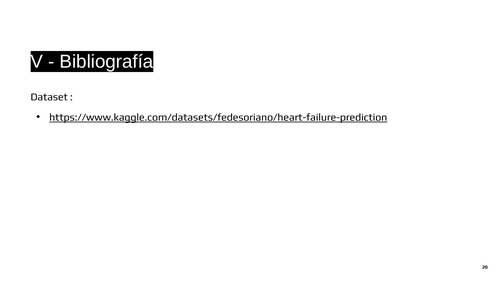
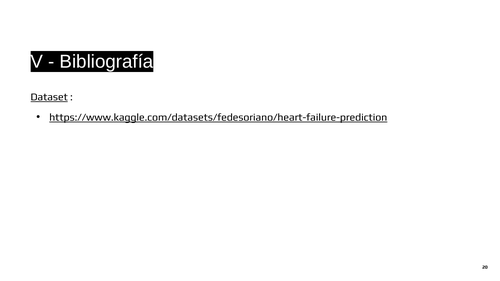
Dataset underline: none -> present (49, 97)
